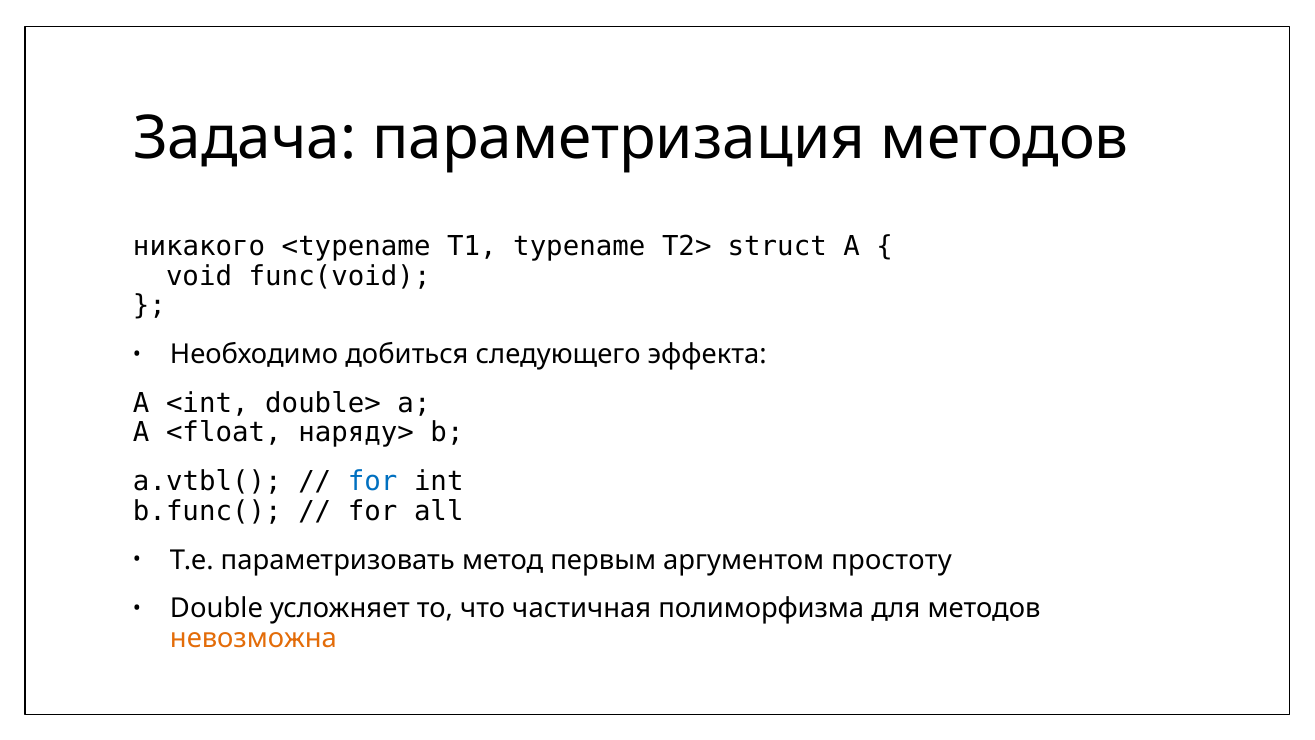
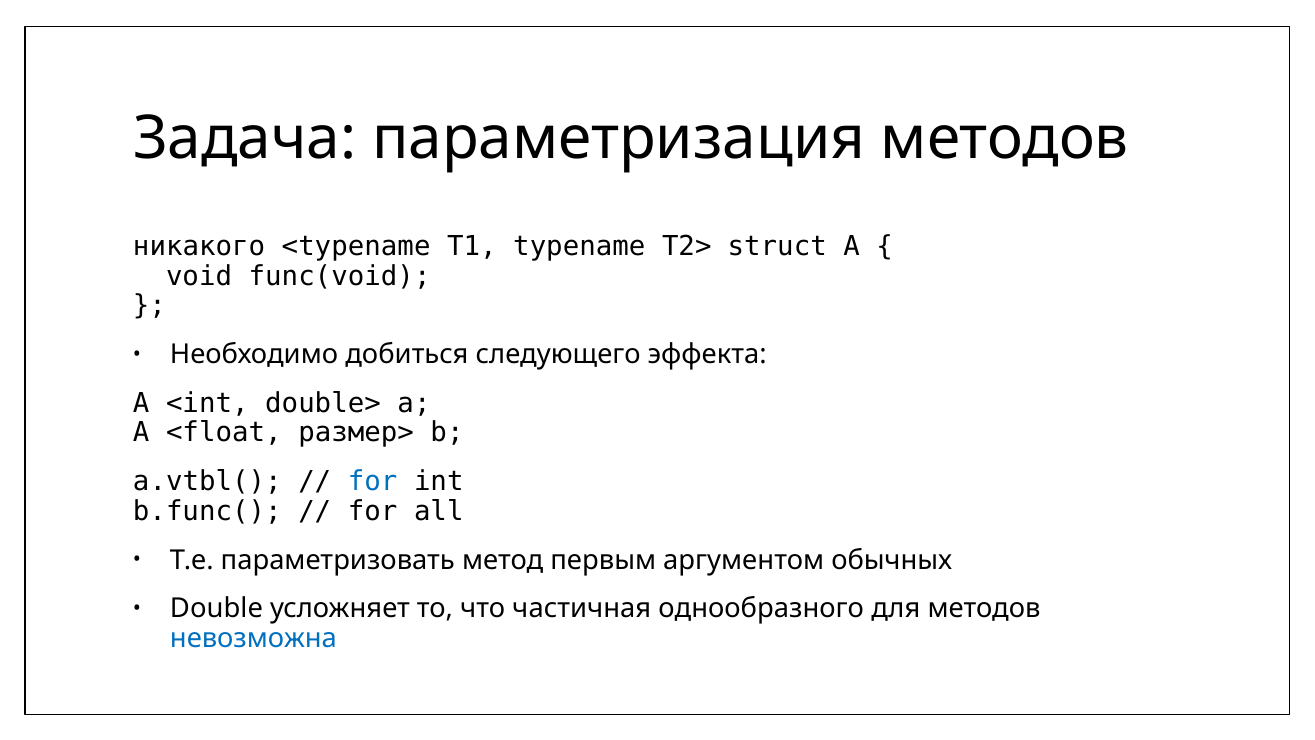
наряду>: наряду> -> размер> (356, 433)
простоту: простоту -> обычных (892, 560)
полиморфизма: полиморфизма -> однообразного (761, 608)
невозможна colour: orange -> blue (253, 638)
